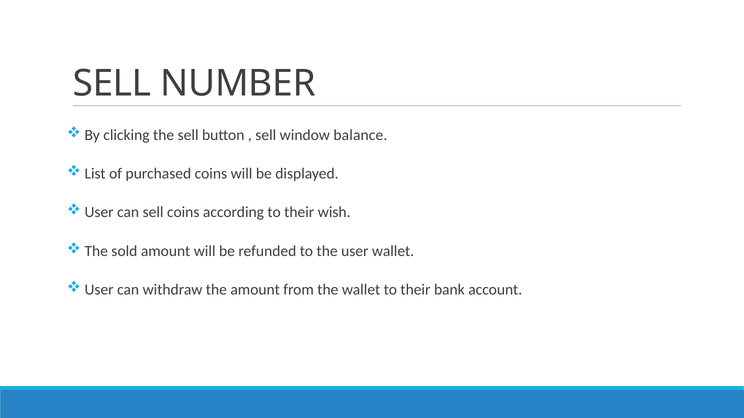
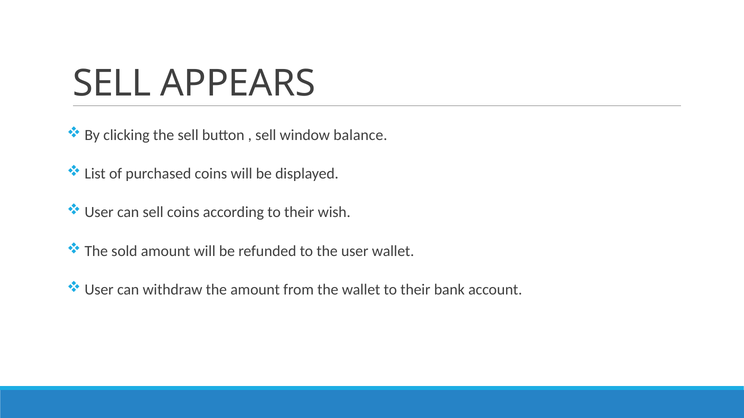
NUMBER: NUMBER -> APPEARS (238, 83)
